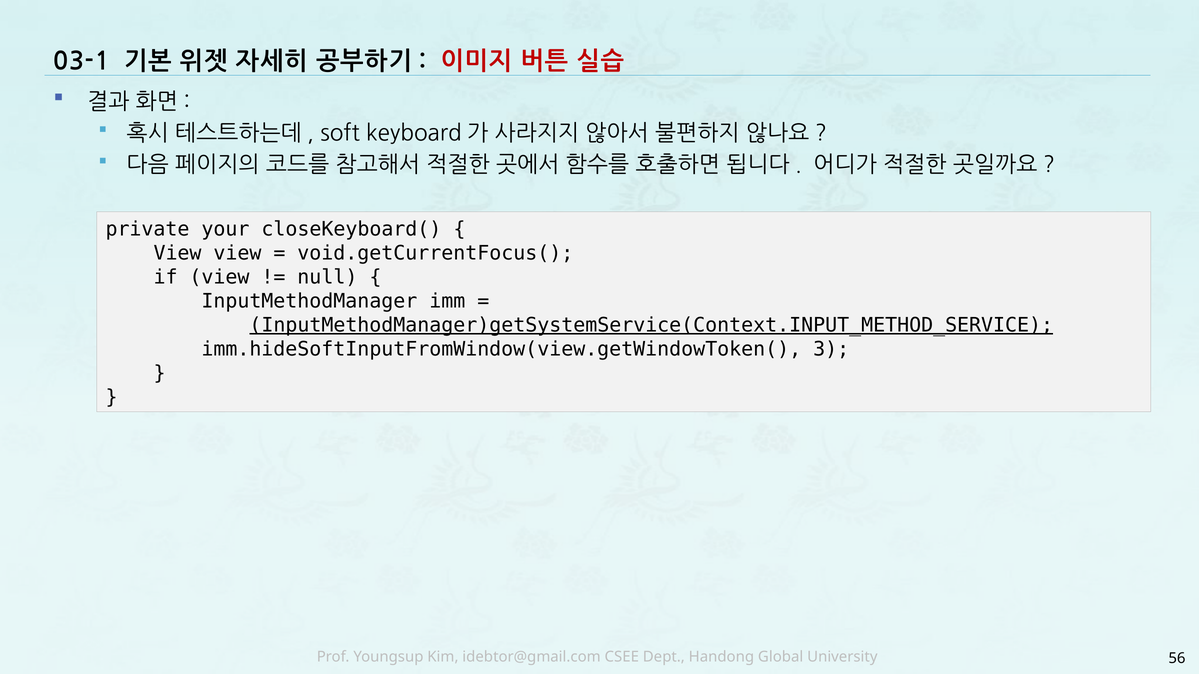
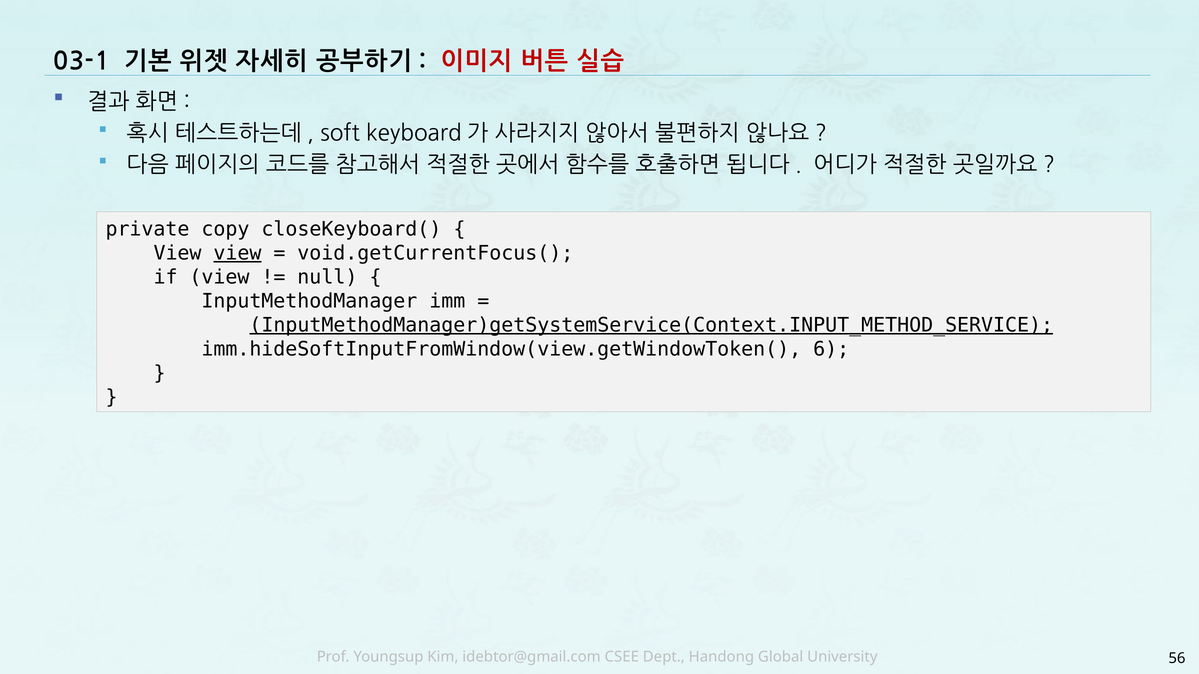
your: your -> copy (225, 229)
view underline: none -> present (237, 253)
3: 3 -> 6 (831, 349)
